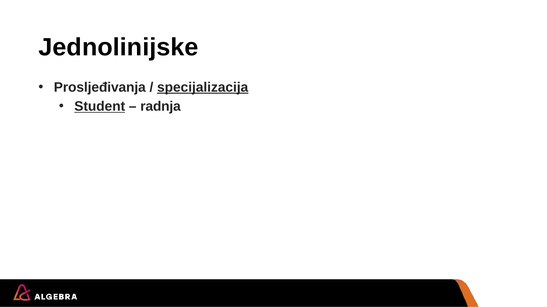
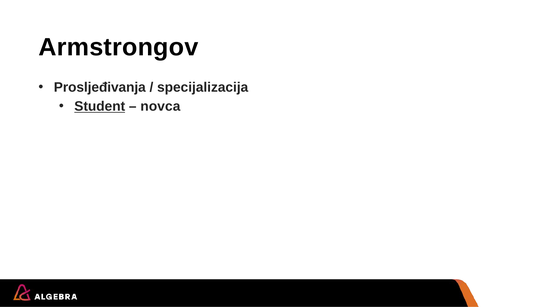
Jednolinijske: Jednolinijske -> Armstrongov (118, 47)
specijalizacija underline: present -> none (203, 88)
radnja: radnja -> novca (160, 107)
